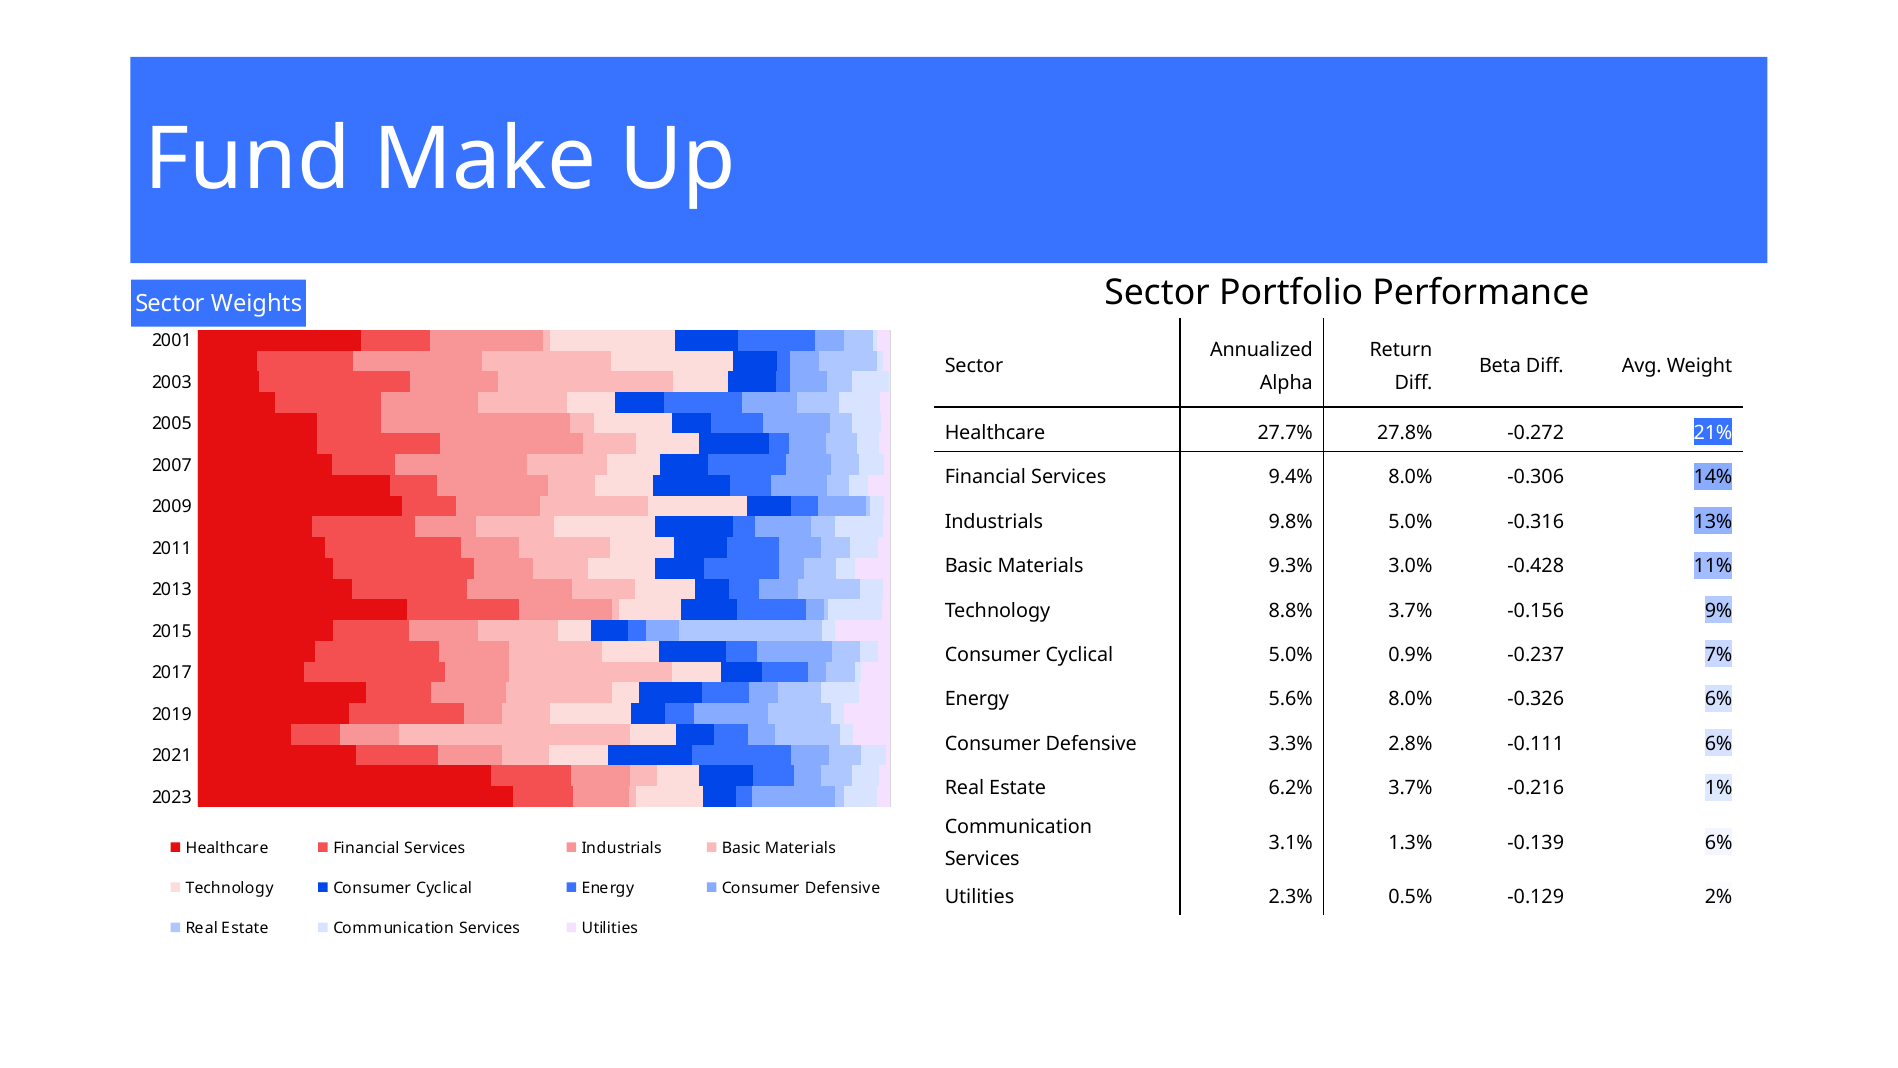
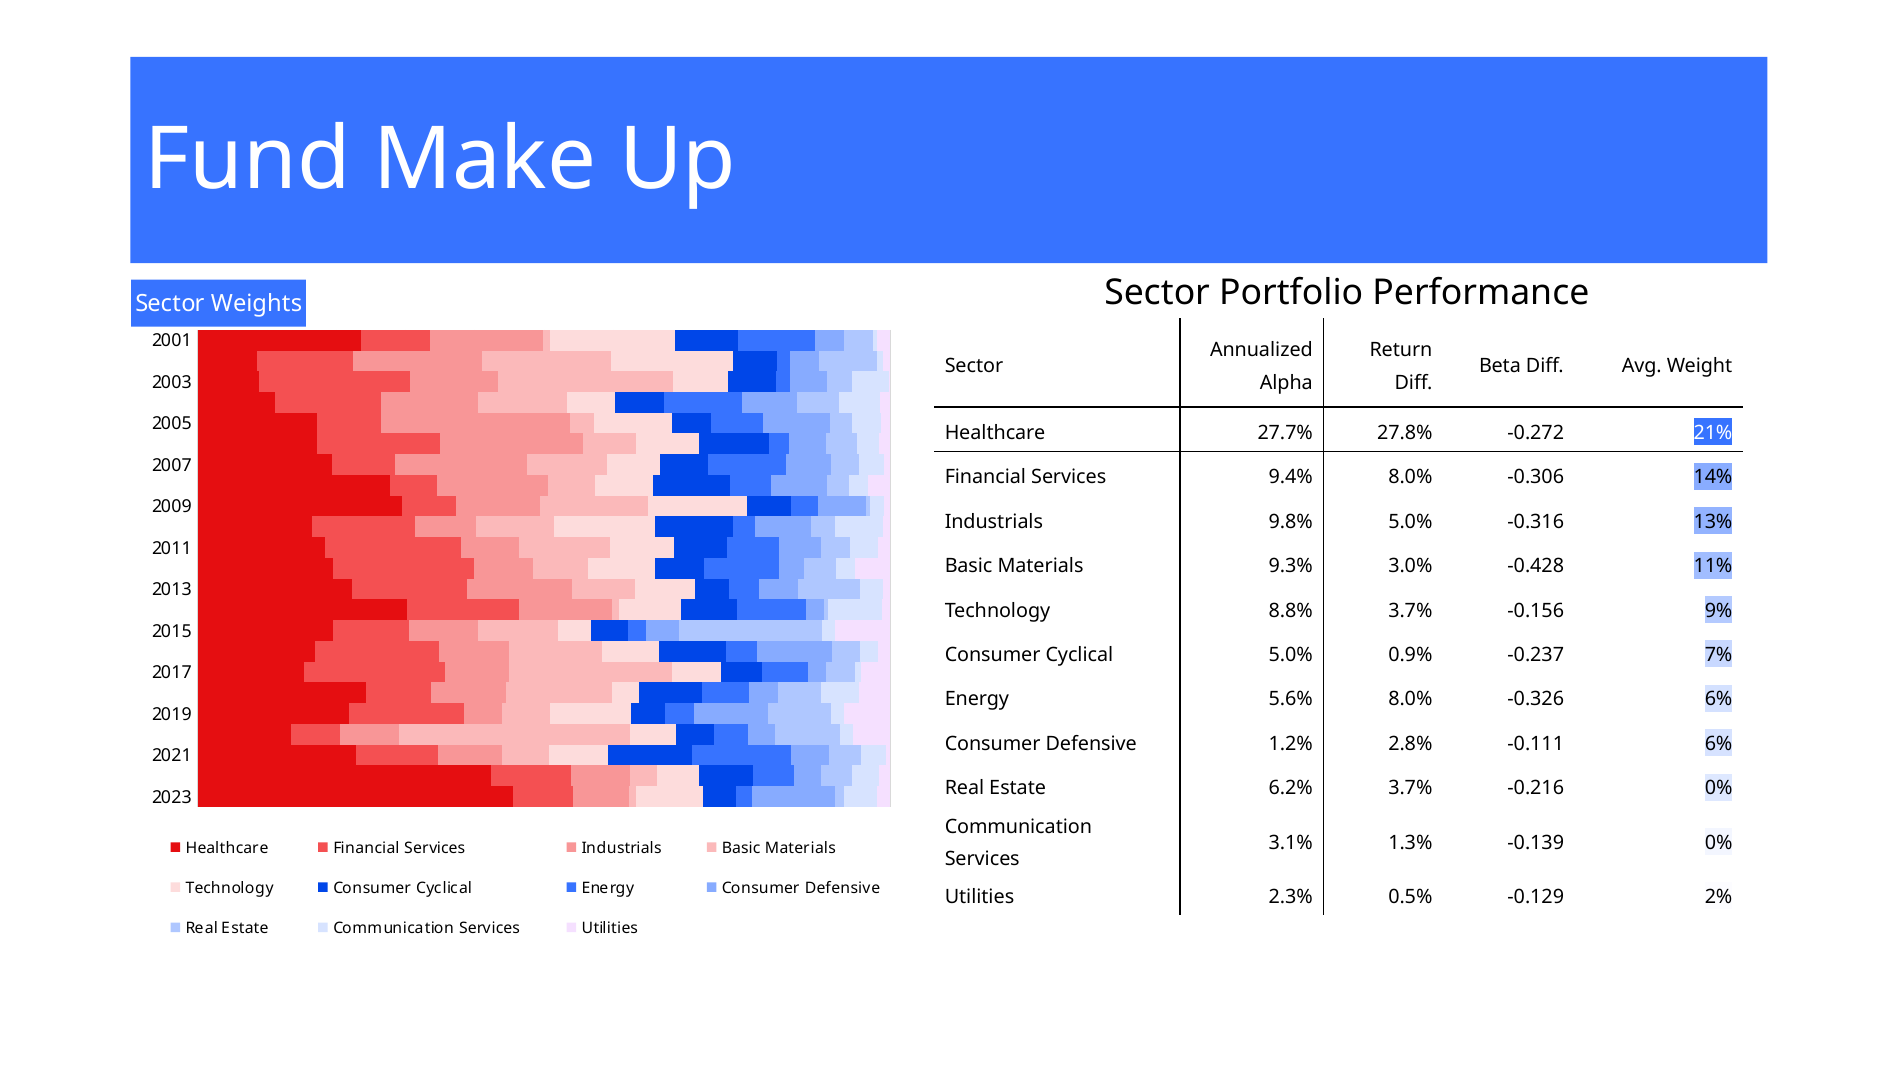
3.3%: 3.3% -> 1.2% (1291, 744)
-0.216 1%: 1% -> 0% (1719, 788)
-0.139 6%: 6% -> 0% (1719, 842)
